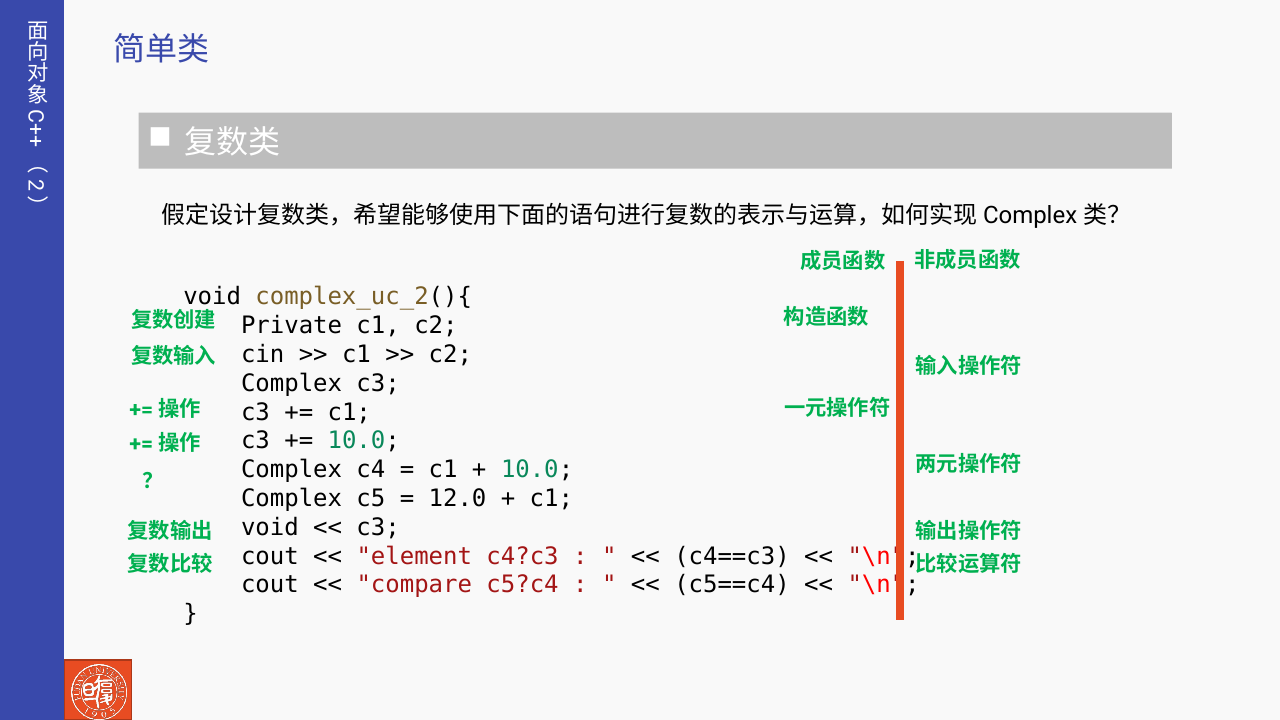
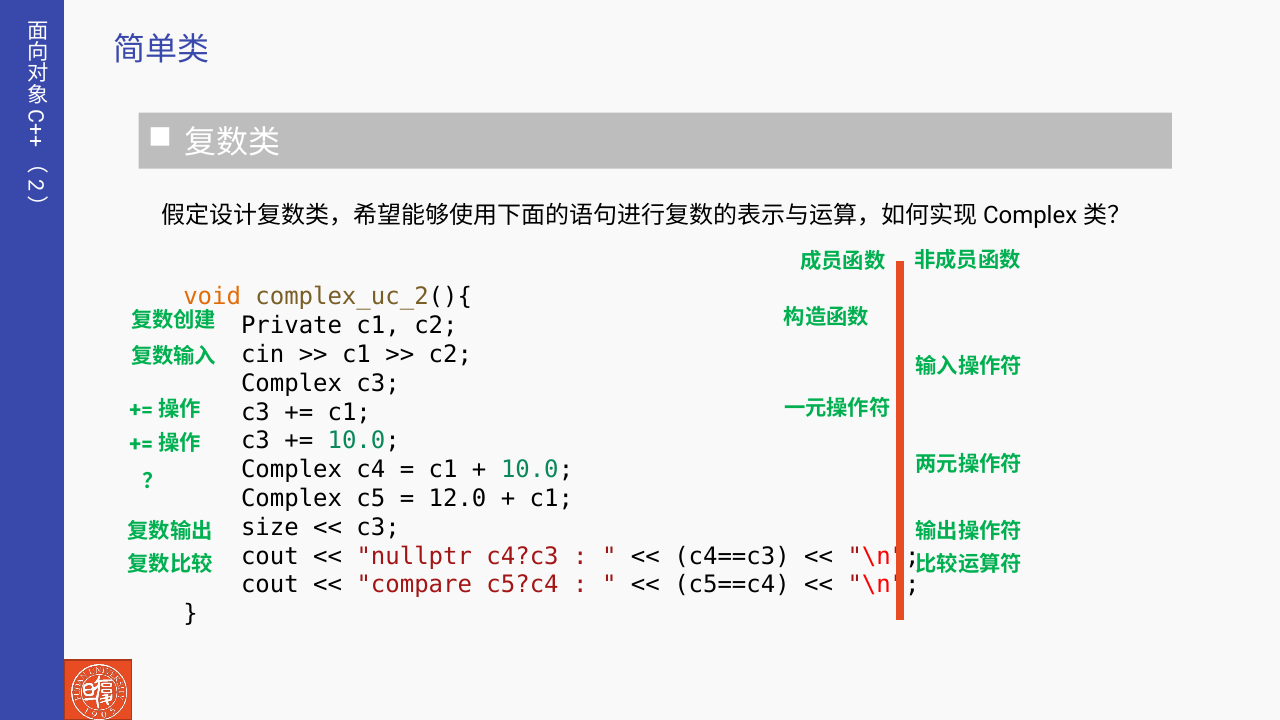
void colour: black -> orange (212, 297)
void: void -> size (270, 527)
element: element -> nullptr (414, 556)
